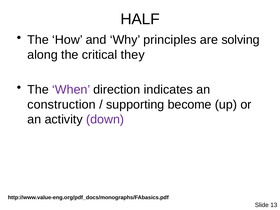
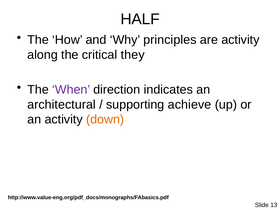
are solving: solving -> activity (240, 40)
construction: construction -> architectural (62, 105)
become: become -> achieve (190, 105)
down colour: purple -> orange (105, 119)
